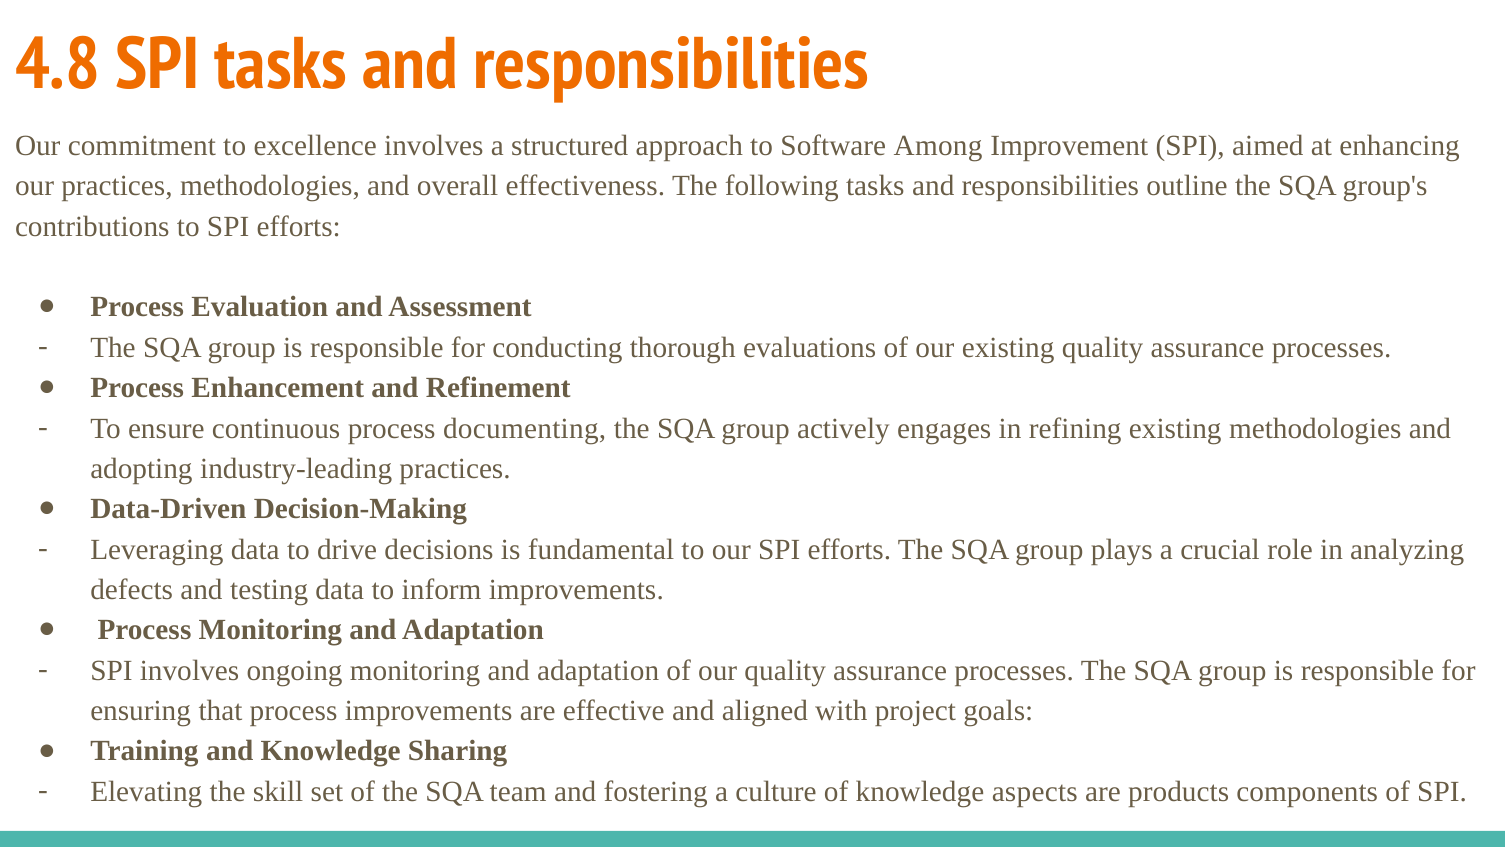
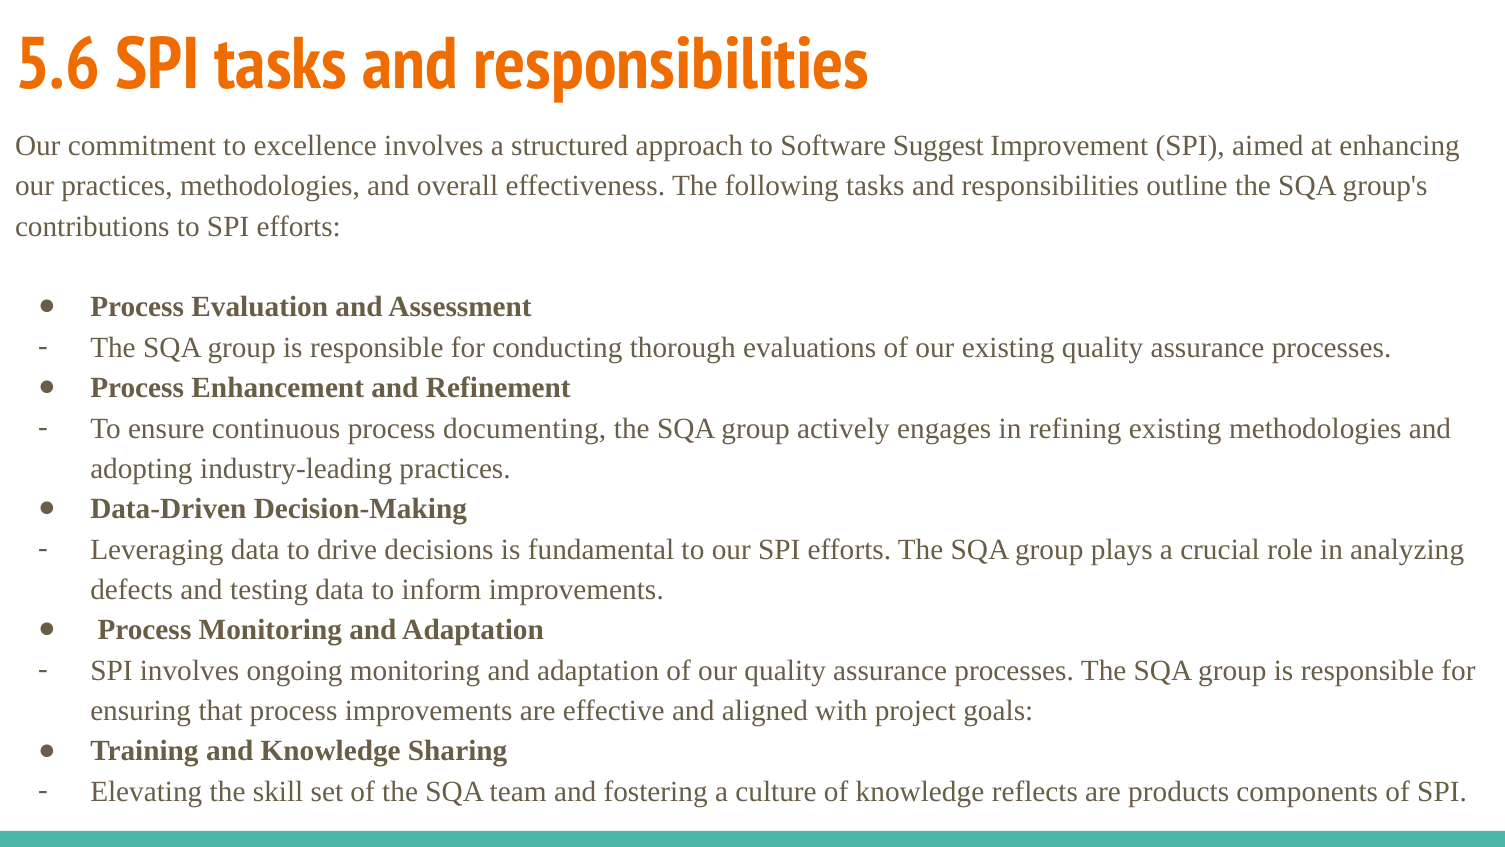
4.8: 4.8 -> 5.6 (58, 64)
Among: Among -> Suggest (938, 146)
aspects: aspects -> reflects (1035, 791)
